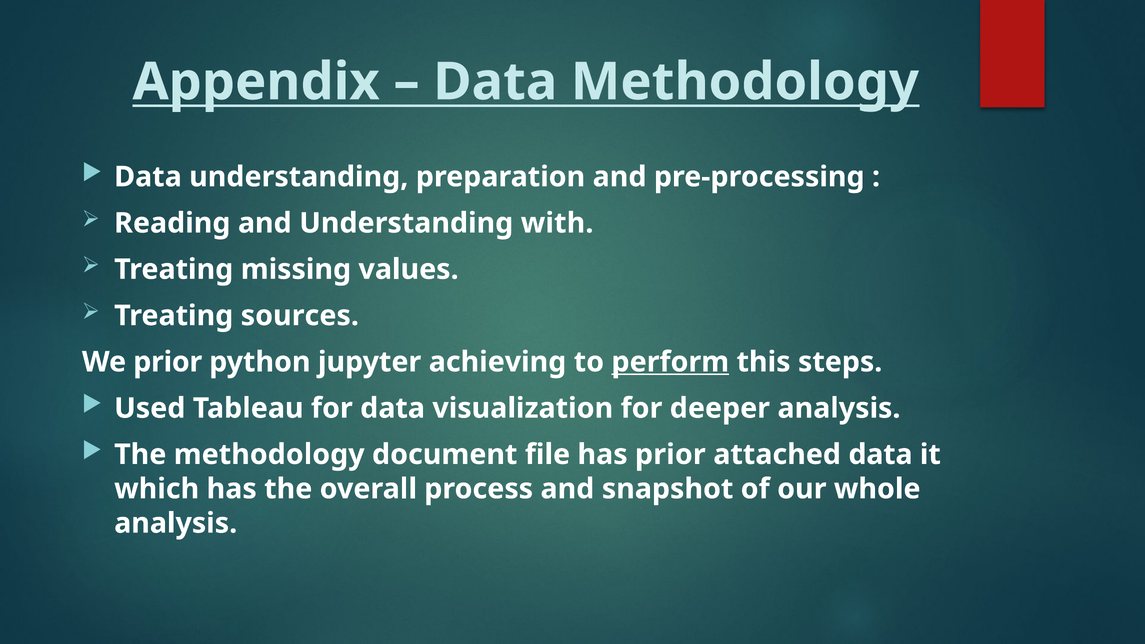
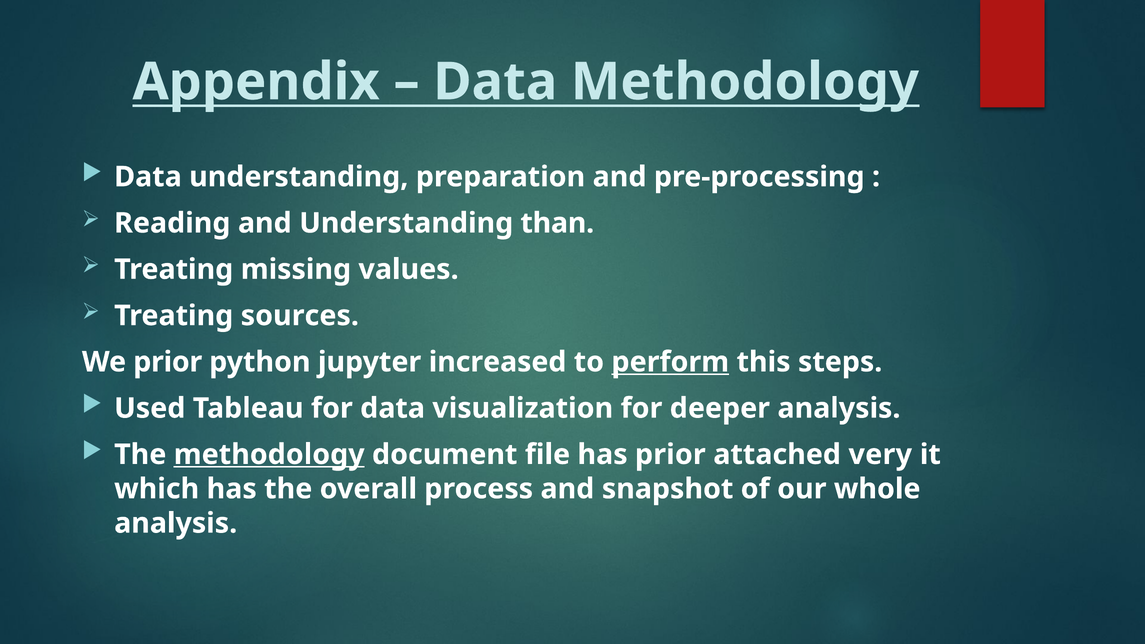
with: with -> than (557, 223)
achieving: achieving -> increased (498, 362)
methodology underline: none -> present (269, 455)
attached data: data -> very (880, 455)
